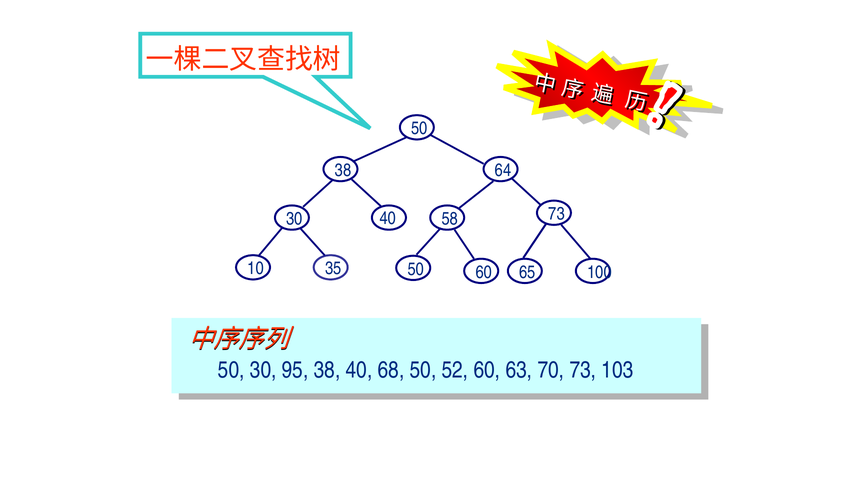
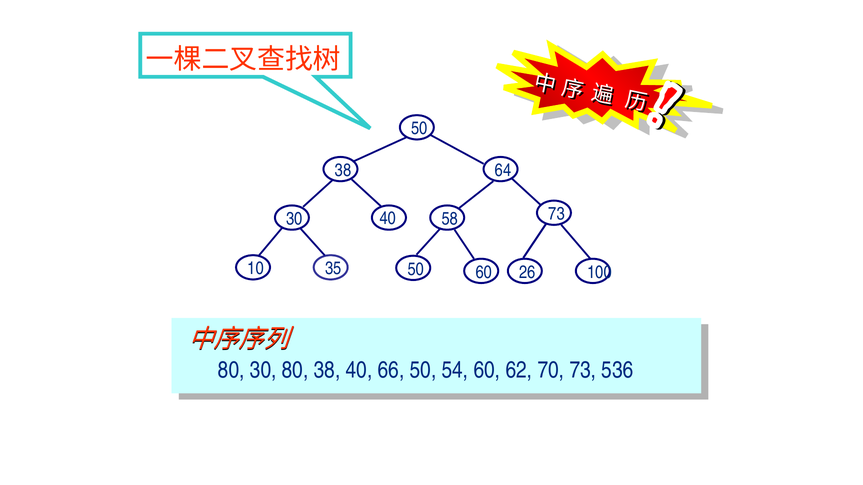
65: 65 -> 26 (527, 272)
50: 50 -> 80 (231, 370)
30 95: 95 -> 80 (295, 370)
68: 68 -> 66 (391, 370)
52: 52 -> 54 (455, 370)
63: 63 -> 62 (519, 370)
103: 103 -> 536 (617, 370)
